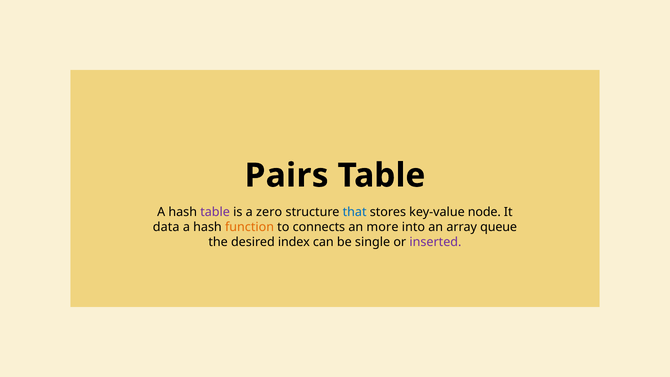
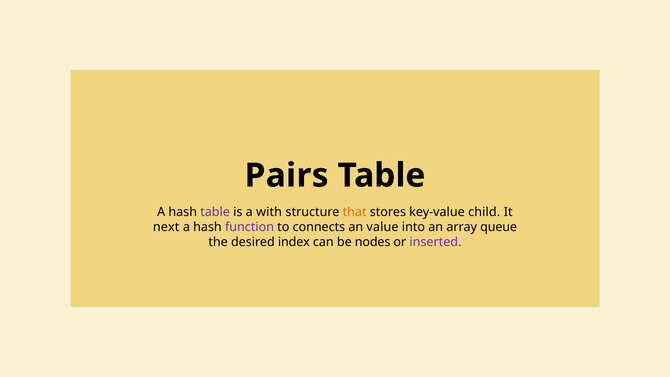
zero: zero -> with (269, 212)
that colour: blue -> orange (355, 212)
node: node -> child (484, 212)
data: data -> next (166, 227)
function colour: orange -> purple (250, 227)
more: more -> value (382, 227)
single: single -> nodes (373, 242)
